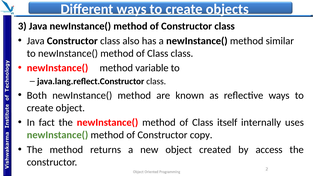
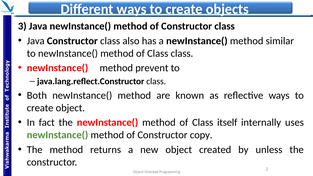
variable: variable -> prevent (152, 68)
access: access -> unless (269, 150)
